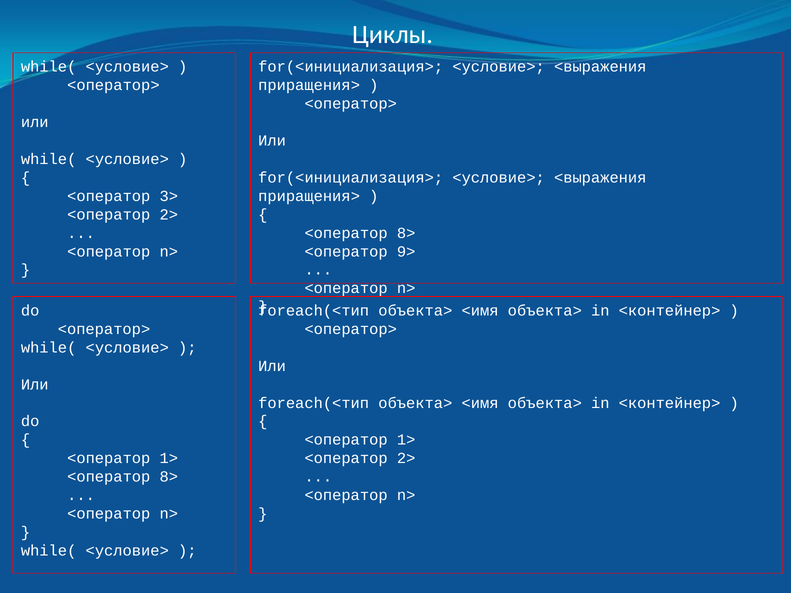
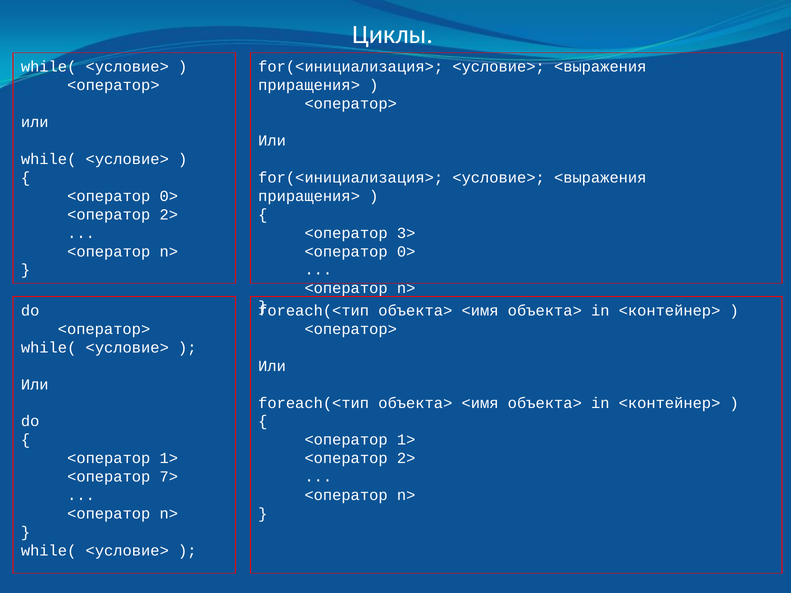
3>: 3> -> 0> (169, 196)
8>: 8> -> 3> (406, 233)
9>: 9> -> 0> (406, 252)
8>: 8> -> 7> (169, 477)
